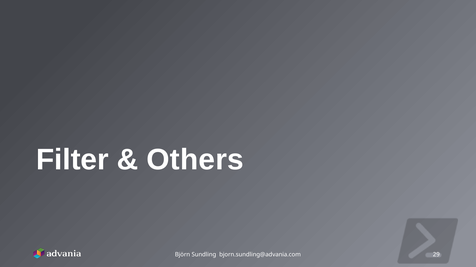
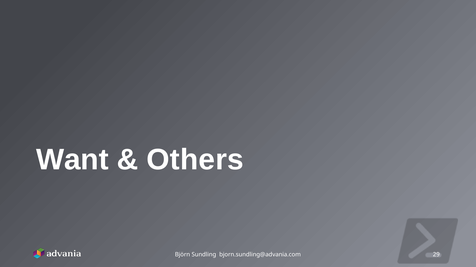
Filter: Filter -> Want (72, 160)
